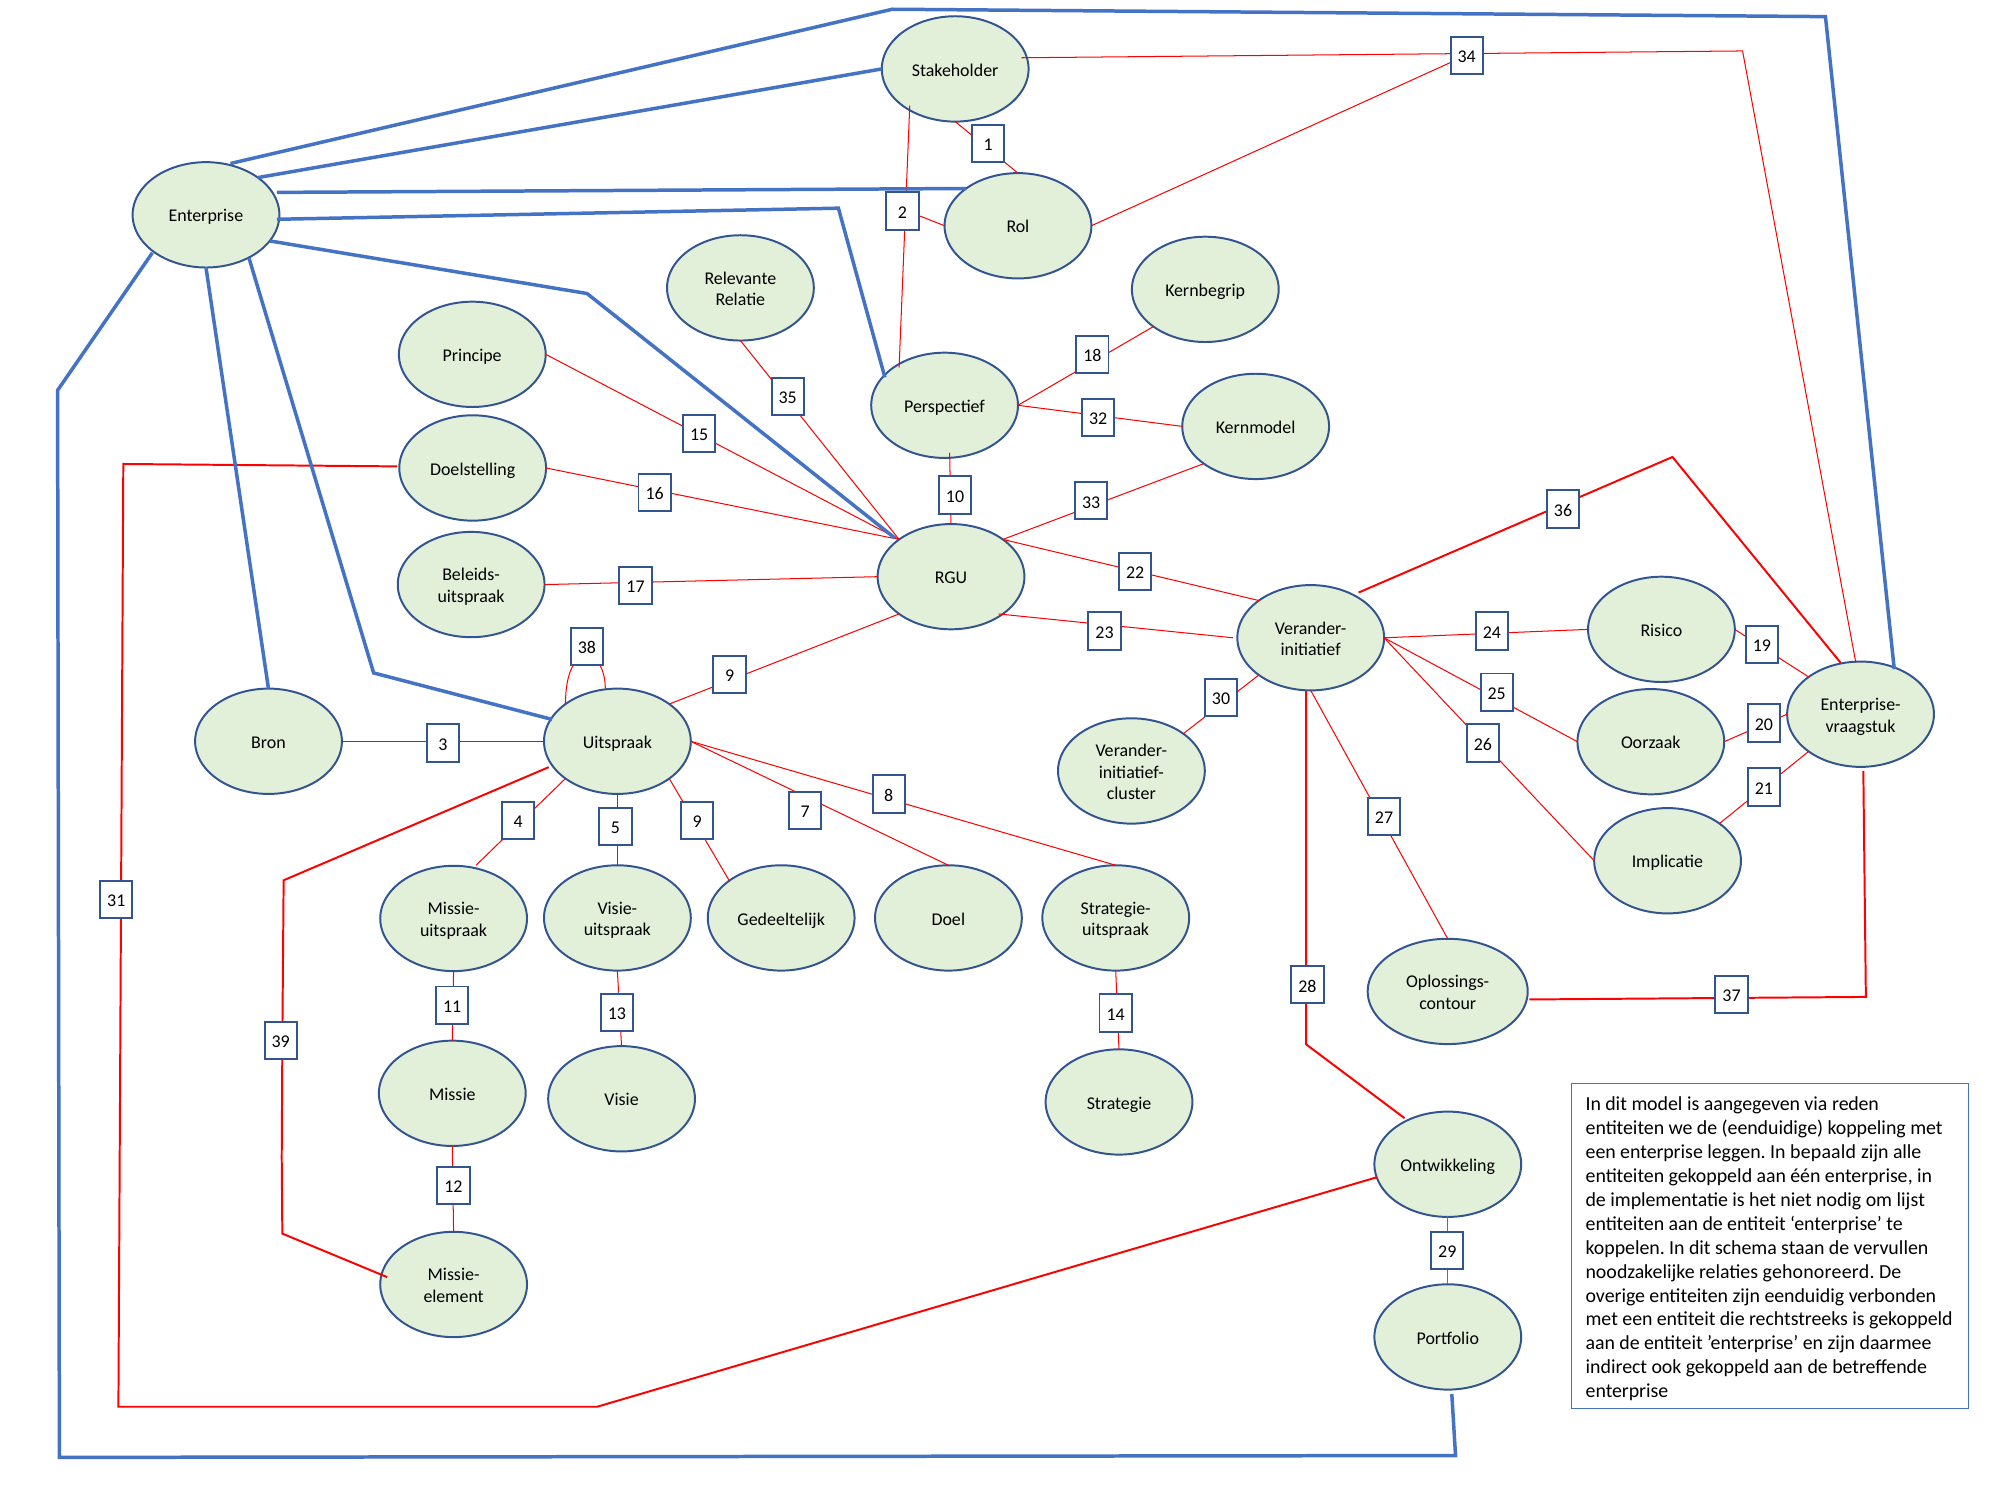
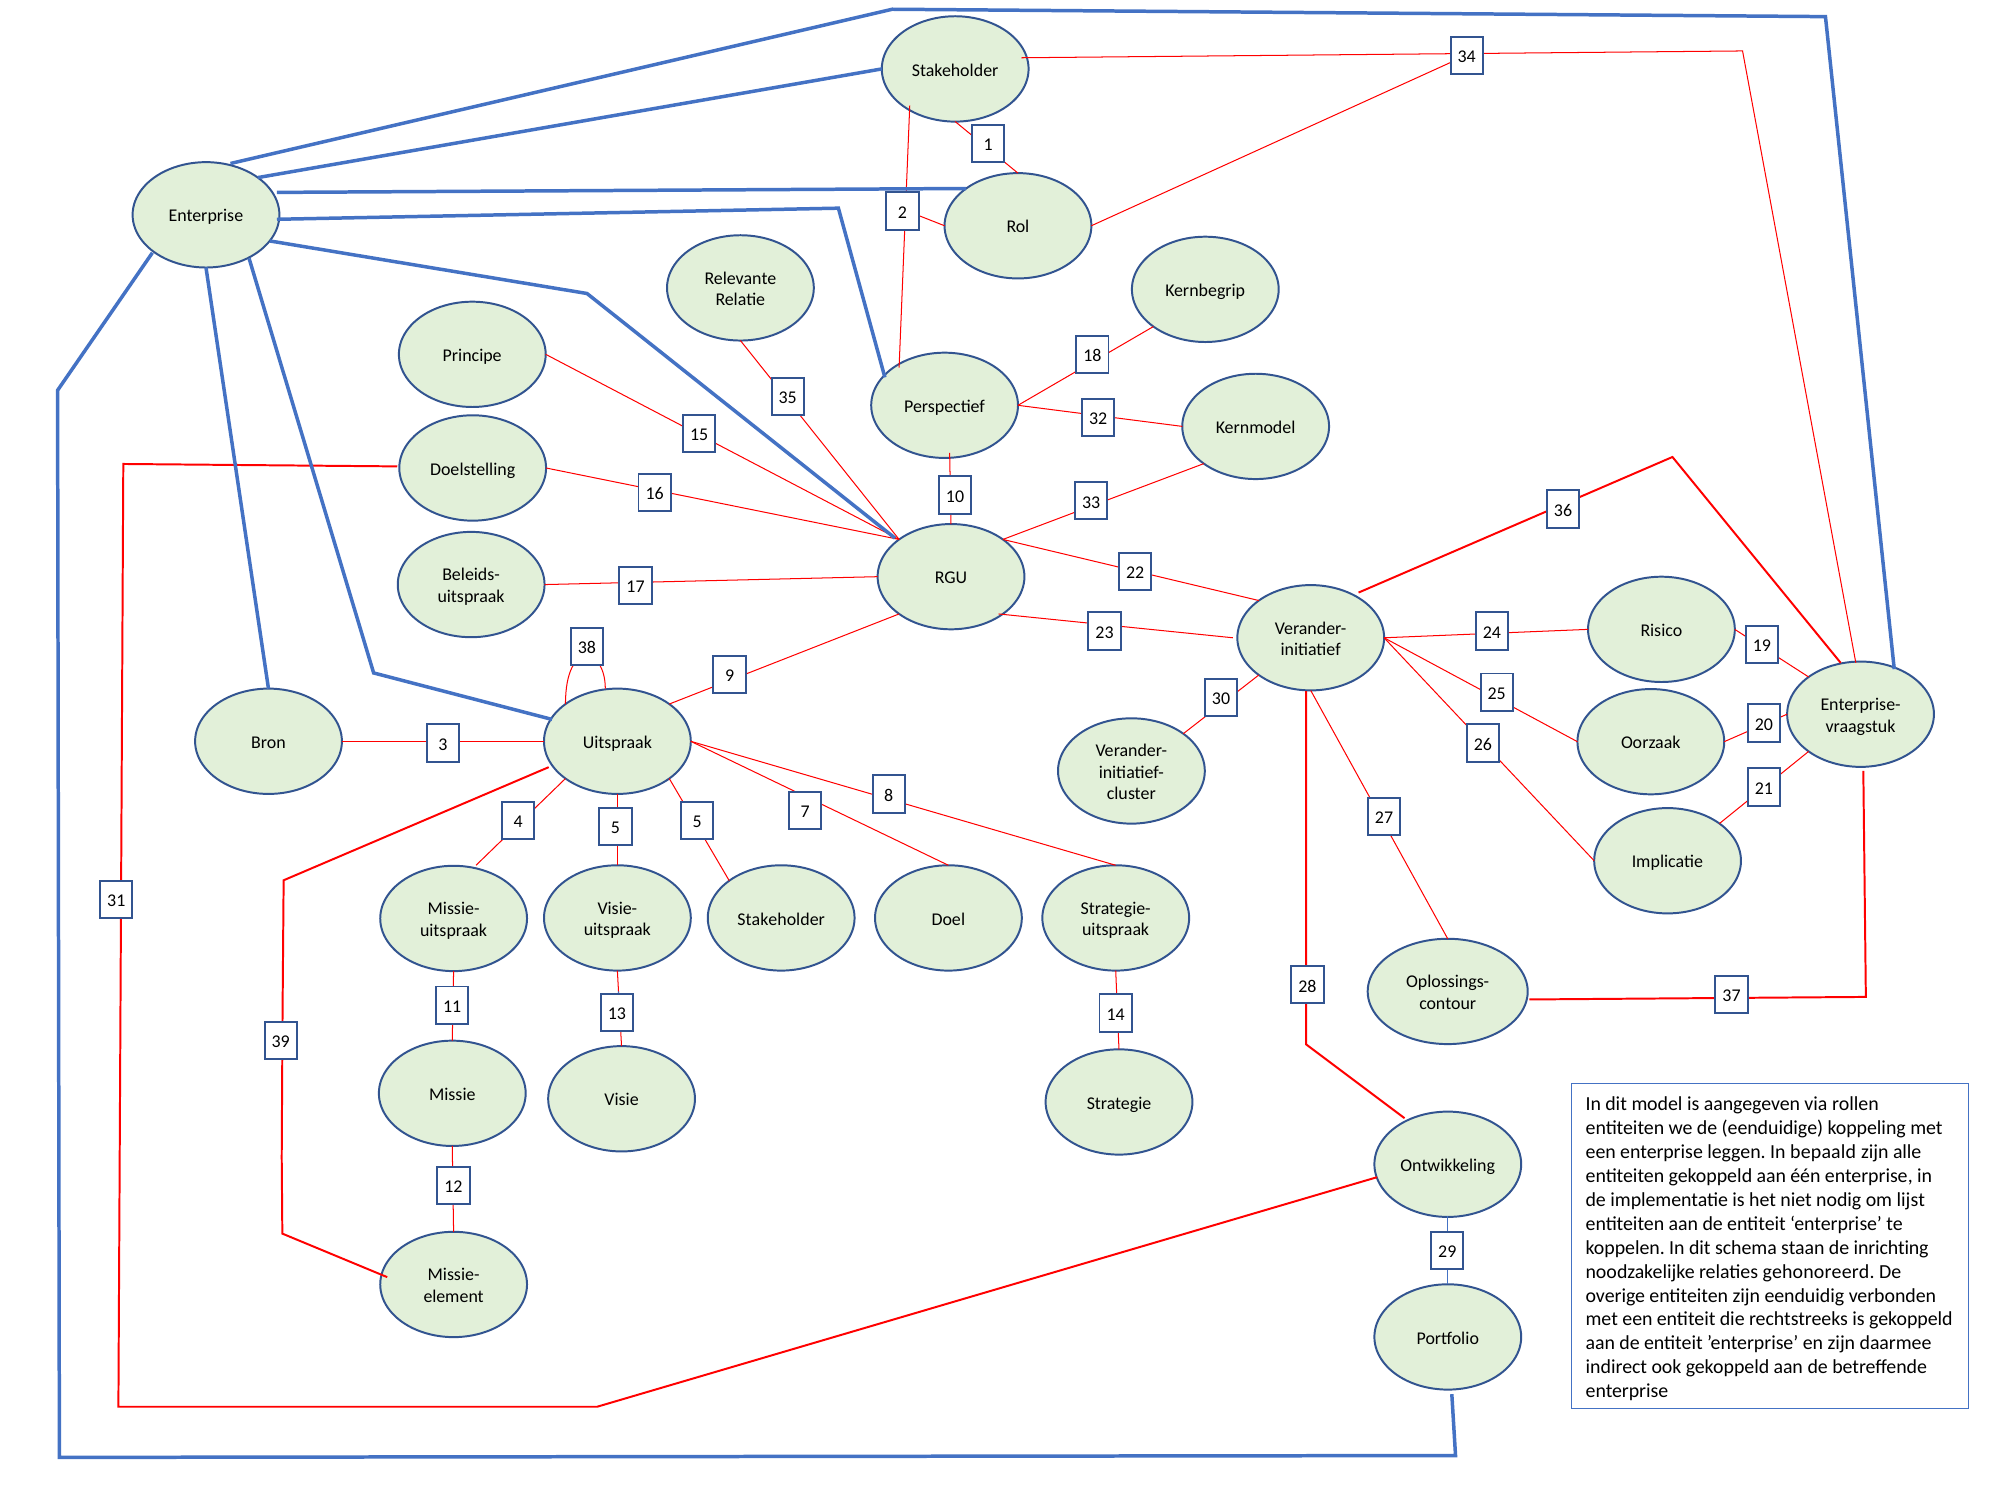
5 9: 9 -> 5 (697, 822)
Gedeeltelijk: Gedeeltelijk -> Stakeholder (781, 919)
reden: reden -> rollen (1855, 1104)
vervullen: vervullen -> inrichting (1891, 1248)
